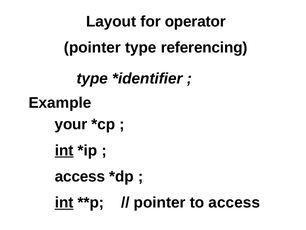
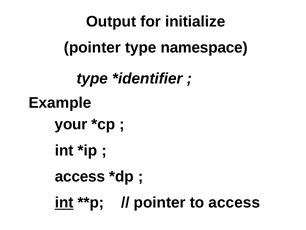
Layout: Layout -> Output (111, 22)
operator: operator -> initialize (195, 22)
referencing: referencing -> namespace (204, 48)
int underline: present -> none (64, 150)
